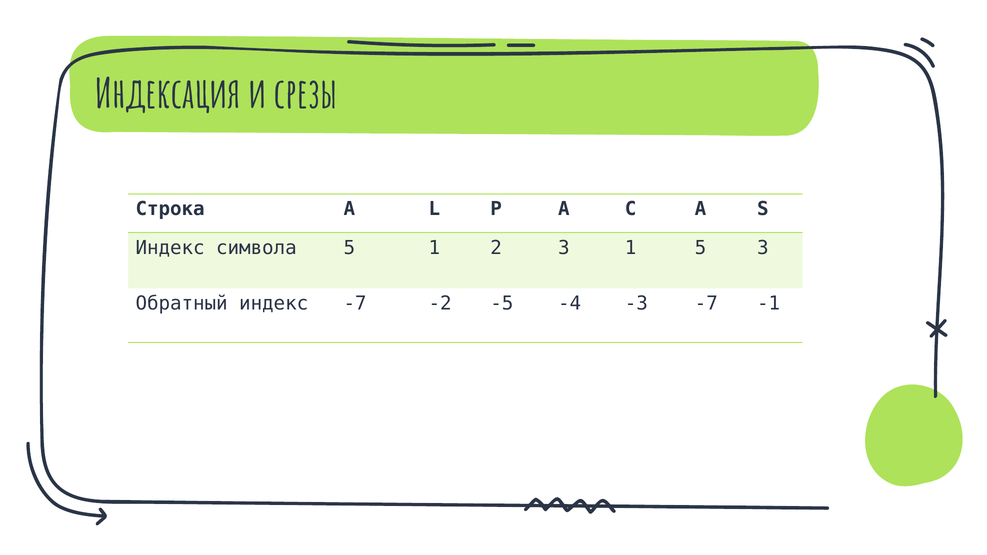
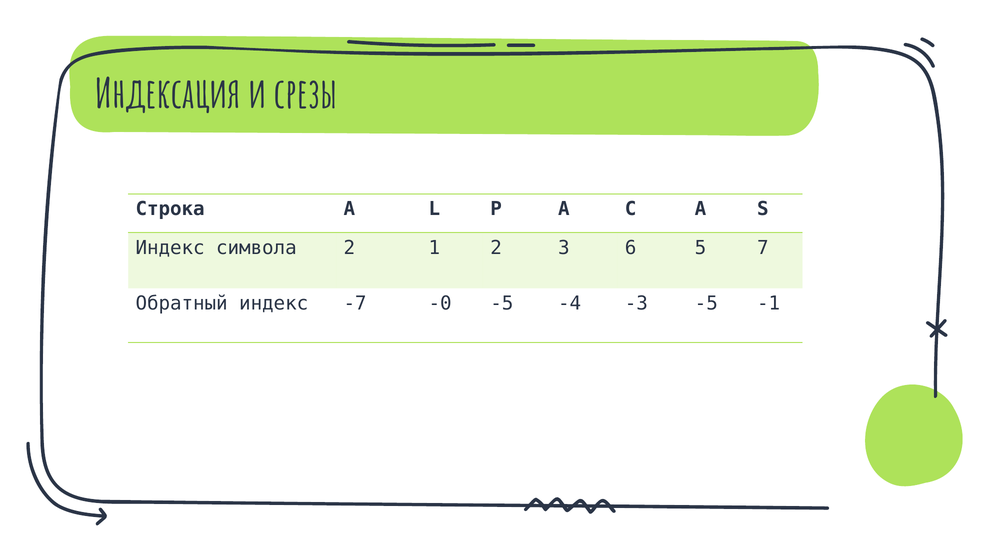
символа 5: 5 -> 2 (349, 248)
3 1: 1 -> 6 (631, 248)
5 3: 3 -> 7 (763, 248)
-2: -2 -> -0 (440, 304)
-3 -7: -7 -> -5 (706, 304)
